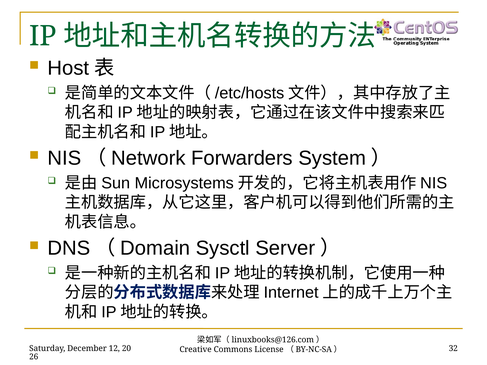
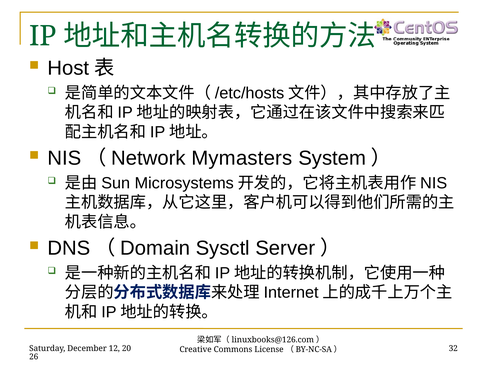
Forwarders: Forwarders -> Mymasters (242, 158)
